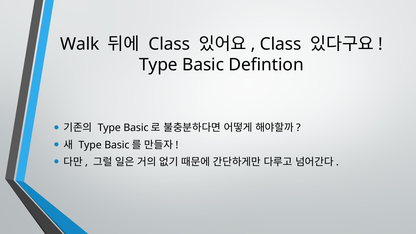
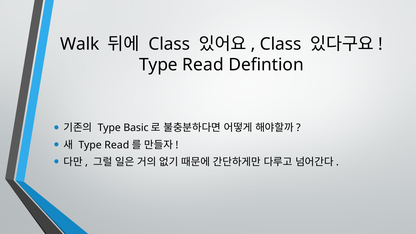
Basic: Basic -> Read (203, 65)
Basic: Basic -> Read (117, 145)
